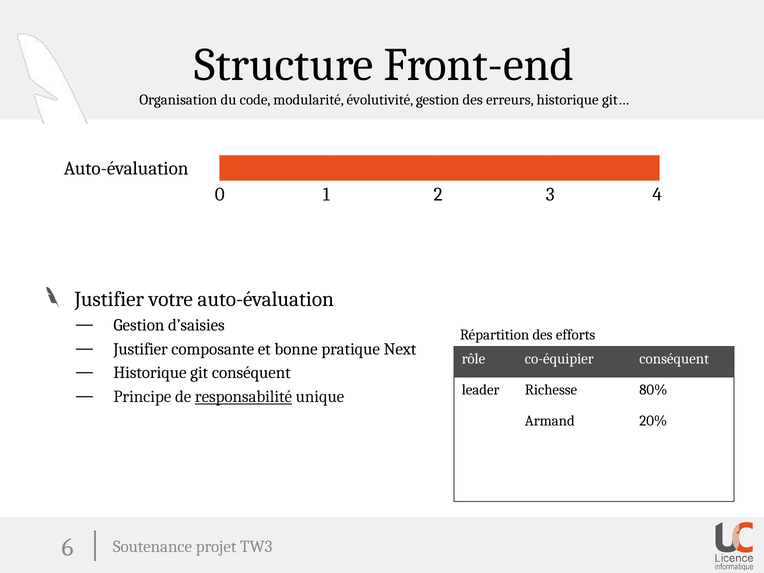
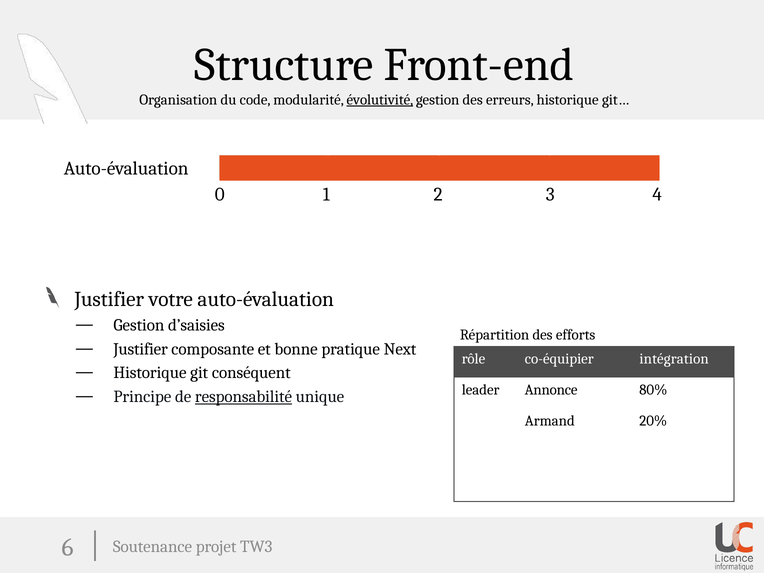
évolutivité underline: none -> present (380, 100)
co-équipier conséquent: conséquent -> intégration (674, 359)
Richesse: Richesse -> Annonce (551, 390)
